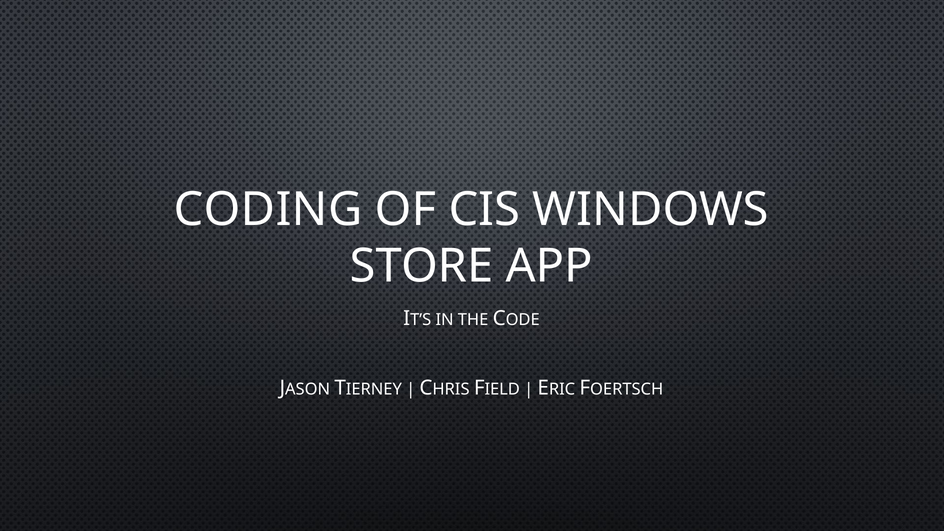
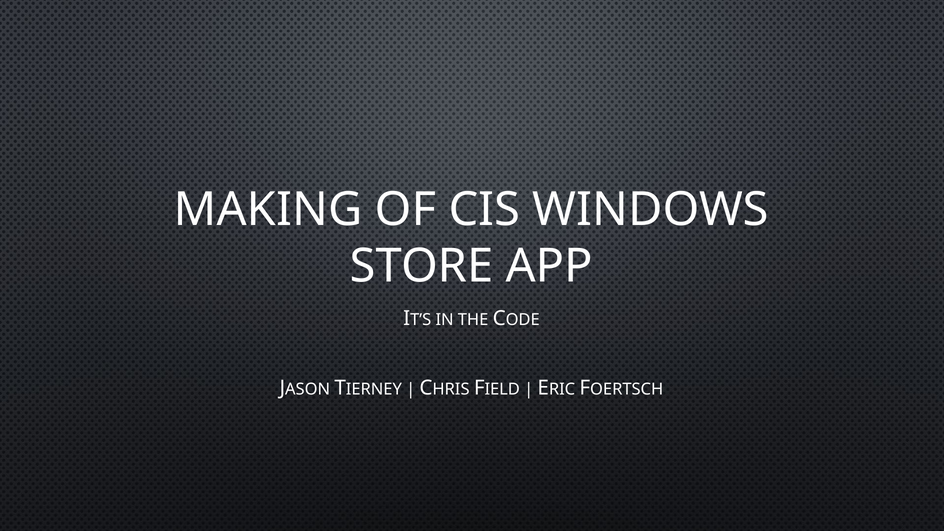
CODING: CODING -> MAKING (268, 210)
